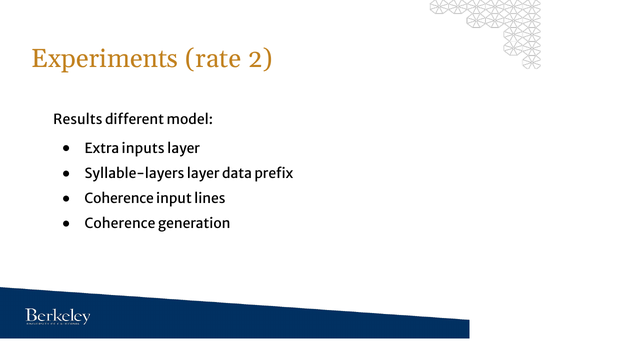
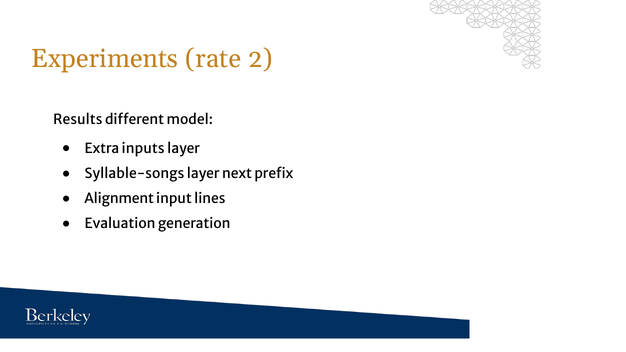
Syllable-layers: Syllable-layers -> Syllable-songs (134, 174)
data: data -> next (237, 174)
Coherence: Coherence -> Alignment (119, 199)
Coherence: Coherence -> Evaluation (120, 224)
